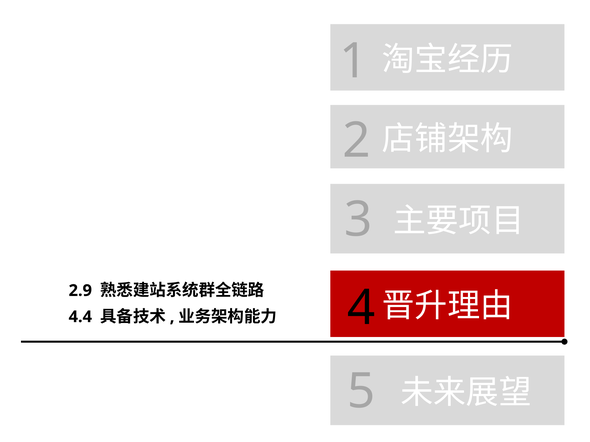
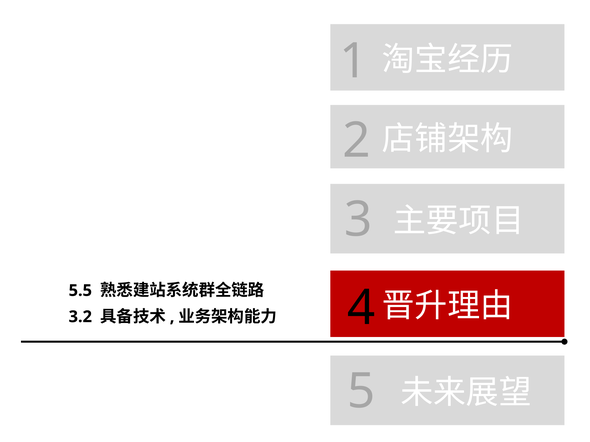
2.9: 2.9 -> 5.5 (80, 291)
4.4: 4.4 -> 3.2 (80, 317)
